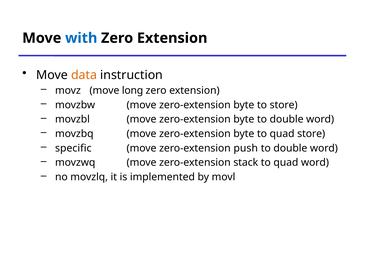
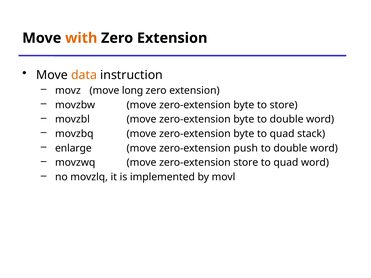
with colour: blue -> orange (81, 38)
quad store: store -> stack (311, 134)
specific: specific -> enlarge (73, 148)
zero-extension stack: stack -> store (246, 163)
